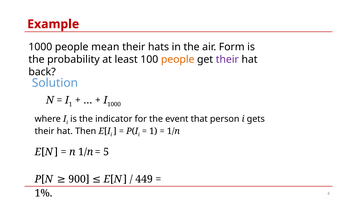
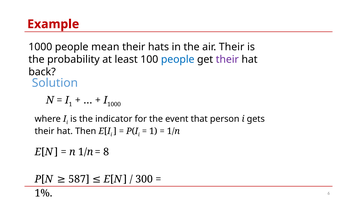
air Form: Form -> Their (232, 47)
people colour: orange -> blue (178, 59)
5: 5 -> 8 (106, 152)
449: 449 -> 300 (144, 179)
900: 900 -> 587 (79, 179)
